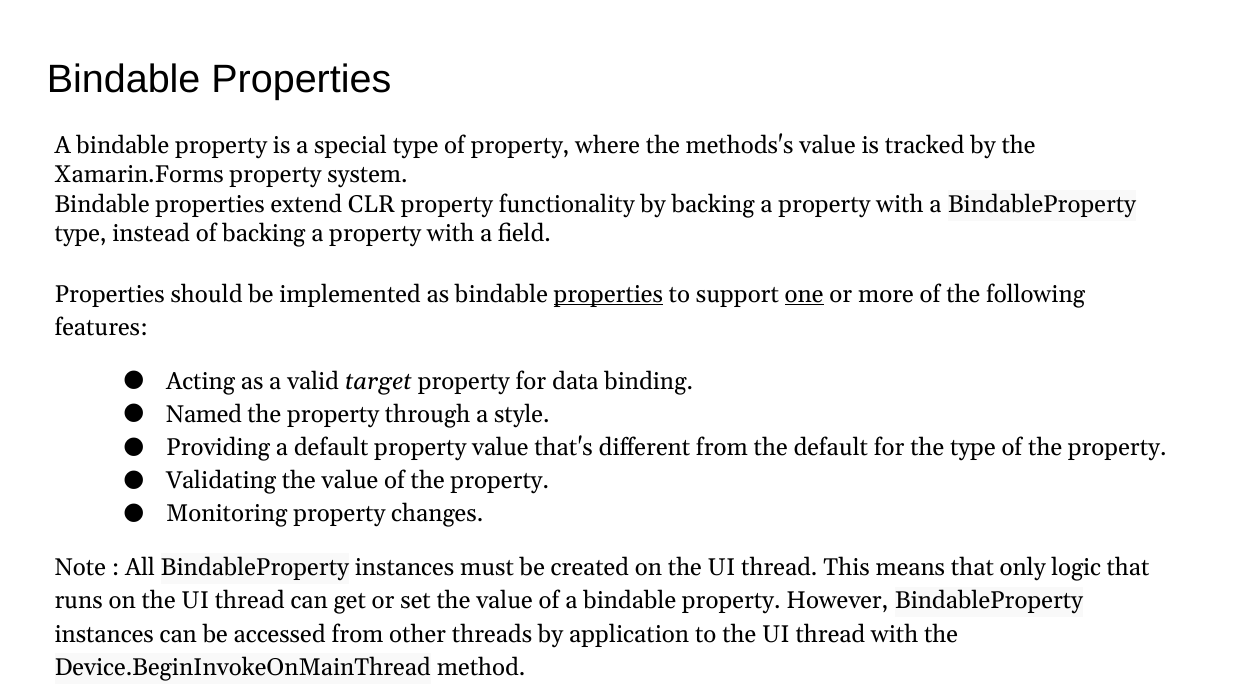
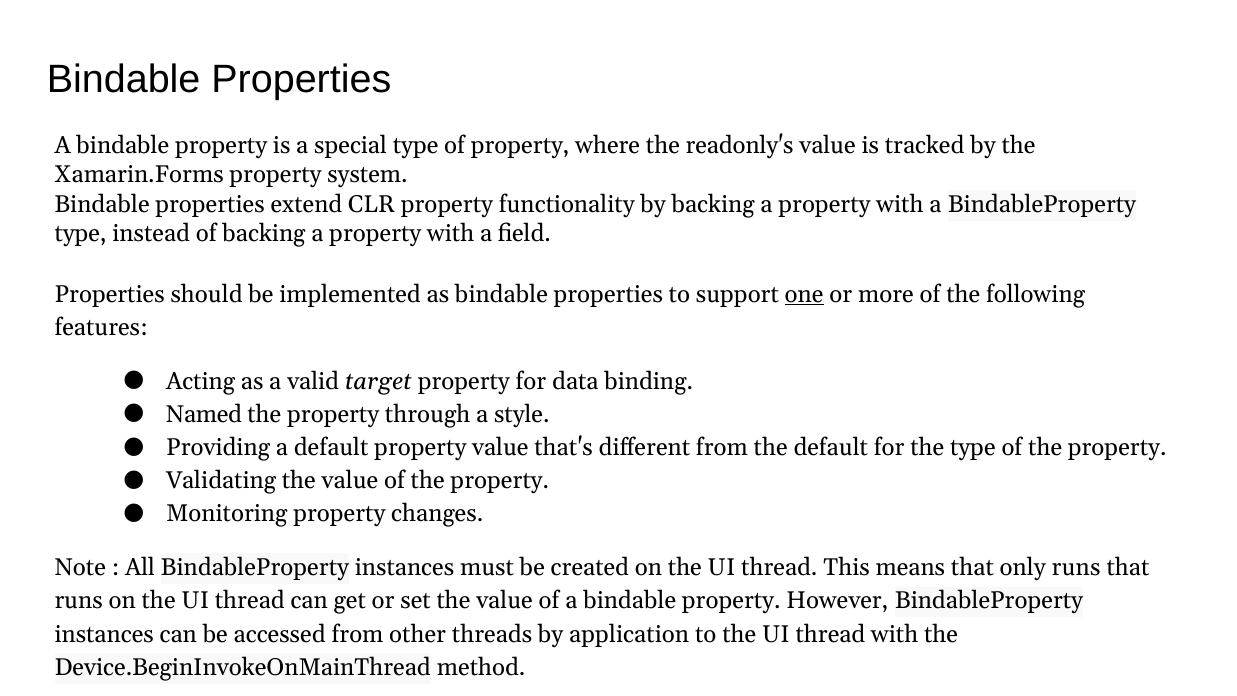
methods's: methods's -> readonly's (740, 145)
properties underline: present -> none (608, 294)
only logic: logic -> runs (1076, 568)
